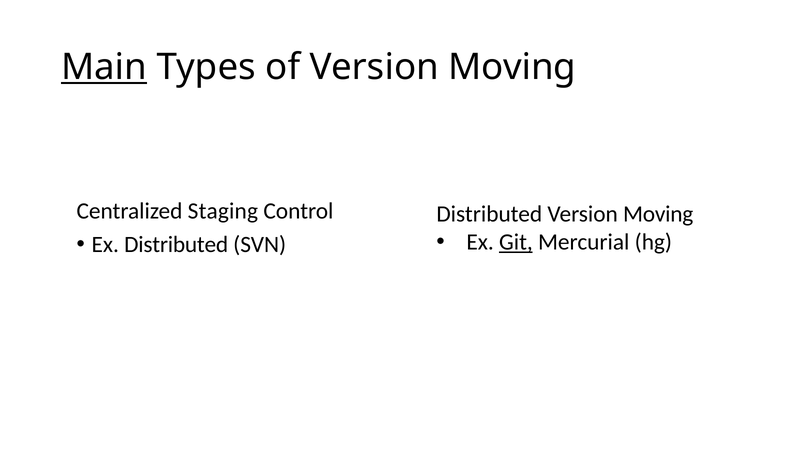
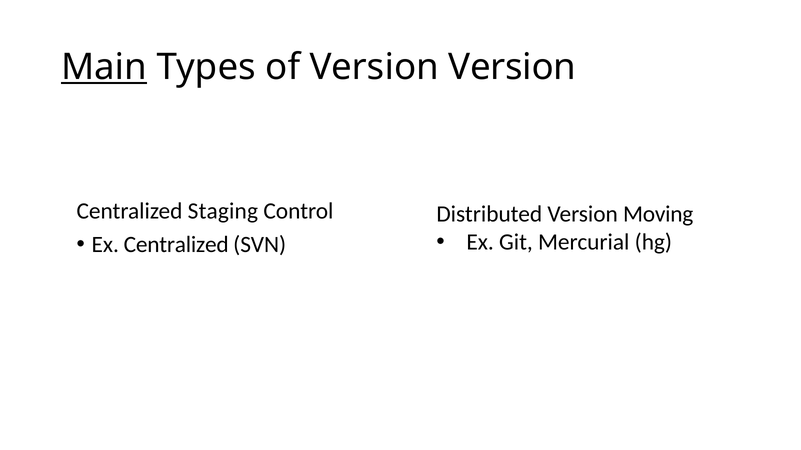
of Version Moving: Moving -> Version (512, 67)
Git underline: present -> none (516, 243)
Ex Distributed: Distributed -> Centralized (176, 245)
